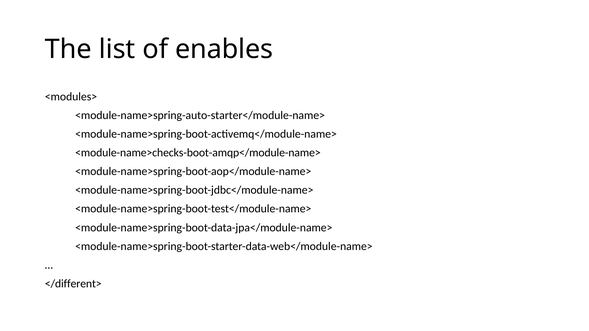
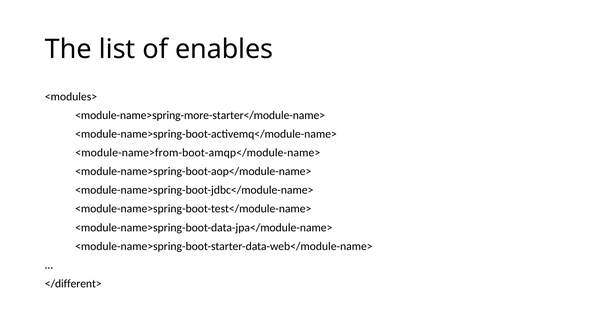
<module-name>spring-auto-starter</module-name>: <module-name>spring-auto-starter</module-name> -> <module-name>spring-more-starter</module-name> (200, 115)
<module-name>checks-boot-amqp</module-name>: <module-name>checks-boot-amqp</module-name> -> <module-name>from-boot-amqp</module-name> (198, 153)
